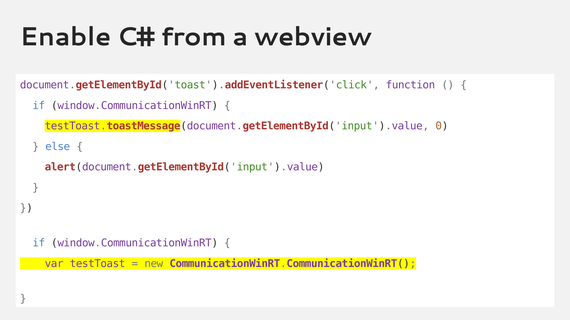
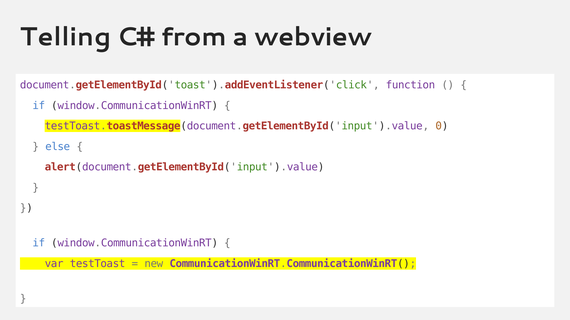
Enable: Enable -> Telling (66, 37)
